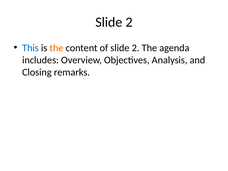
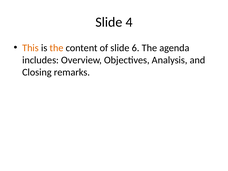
2: 2 -> 4 (129, 22)
This colour: blue -> orange (31, 48)
of slide 2: 2 -> 6 (136, 48)
